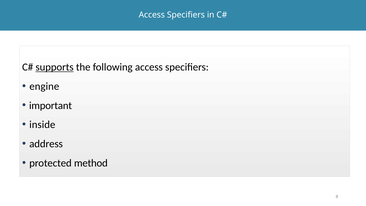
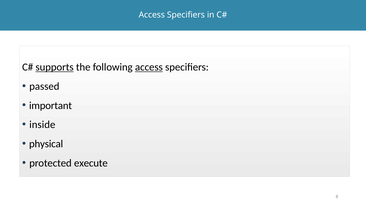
access underline: none -> present (149, 67)
engine: engine -> passed (44, 86)
address: address -> physical (46, 144)
method: method -> execute (91, 163)
